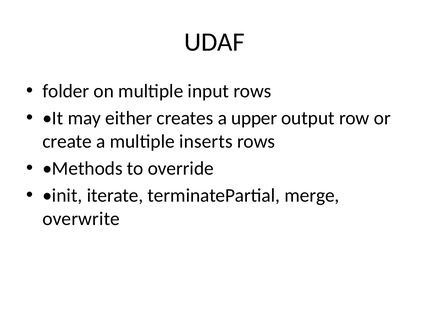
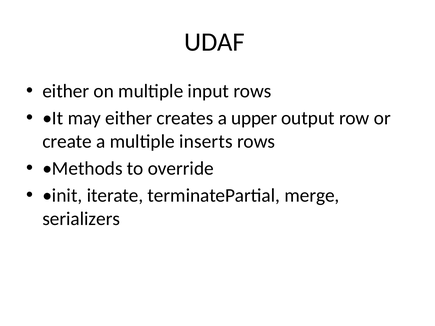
folder: folder -> either (66, 91)
overwrite: overwrite -> serializers (81, 219)
